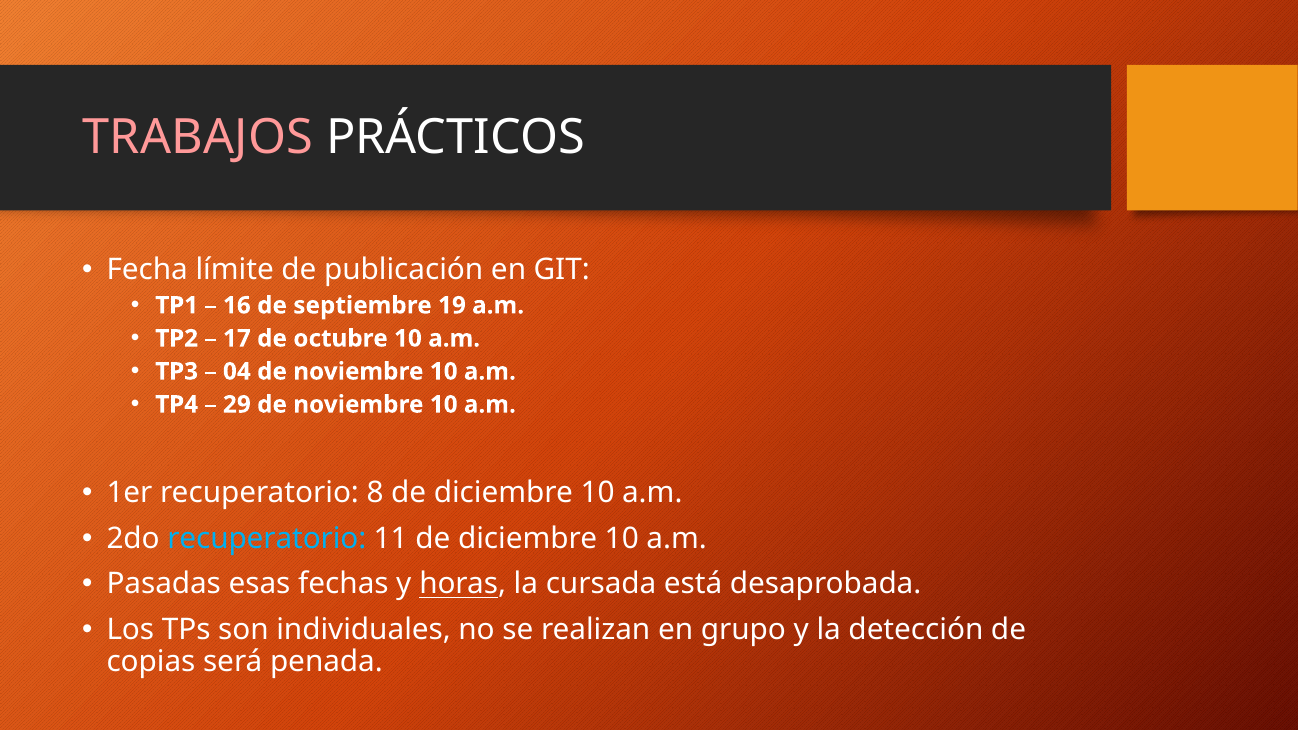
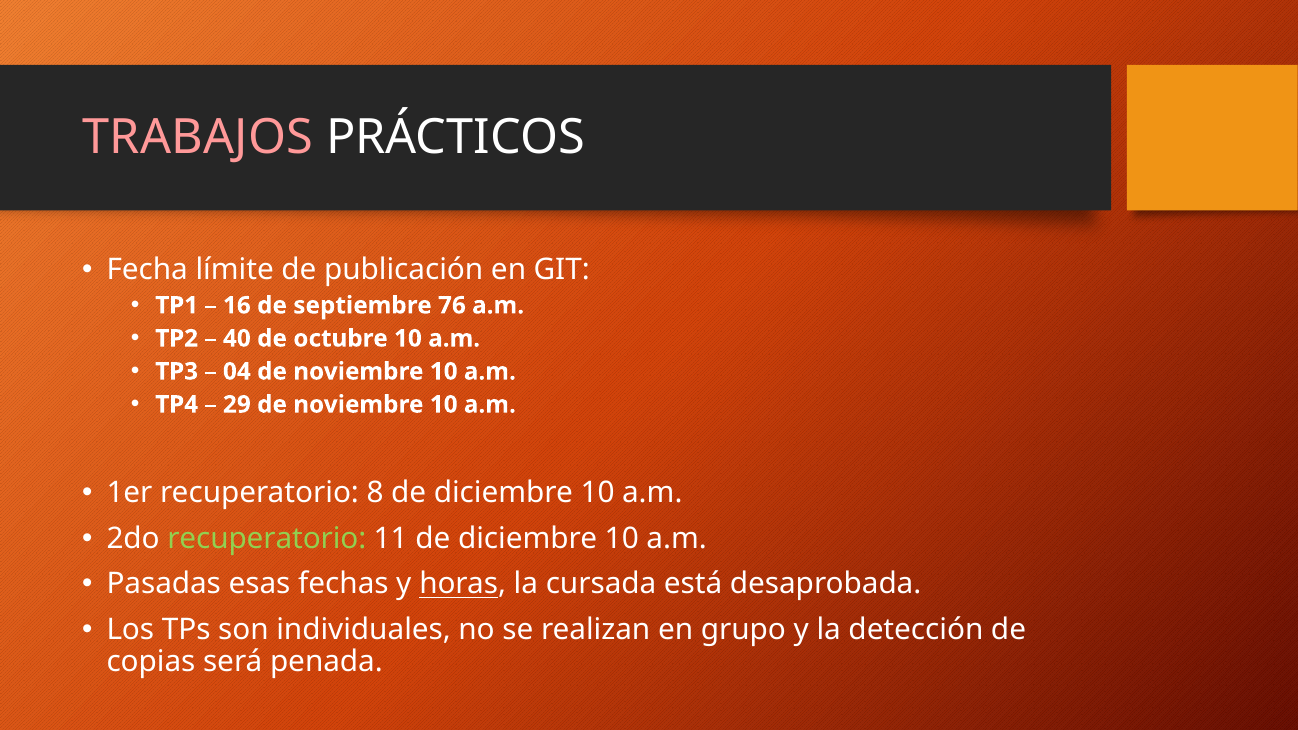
19: 19 -> 76 (452, 306)
17: 17 -> 40 (237, 339)
recuperatorio colour: light blue -> light green (267, 539)
